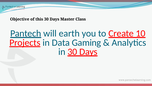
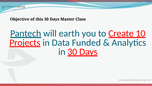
Gaming: Gaming -> Funded (86, 42)
